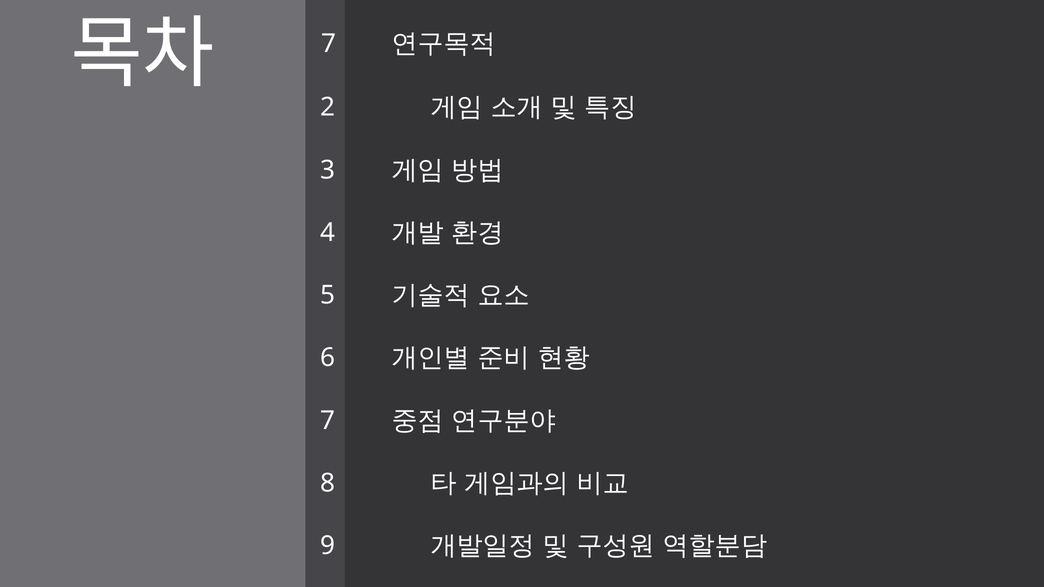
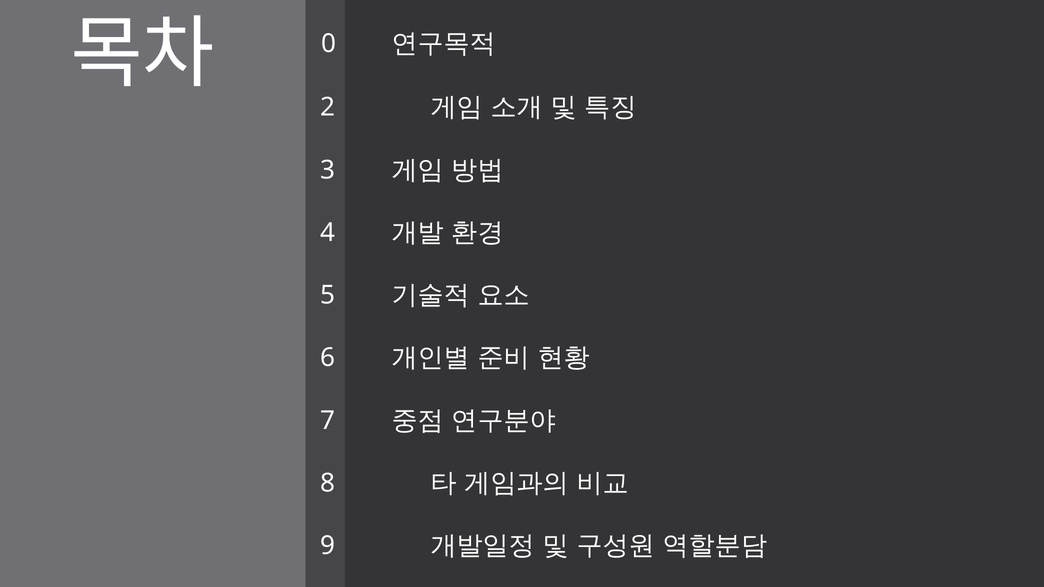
7: 7 -> 0 (329, 44)
